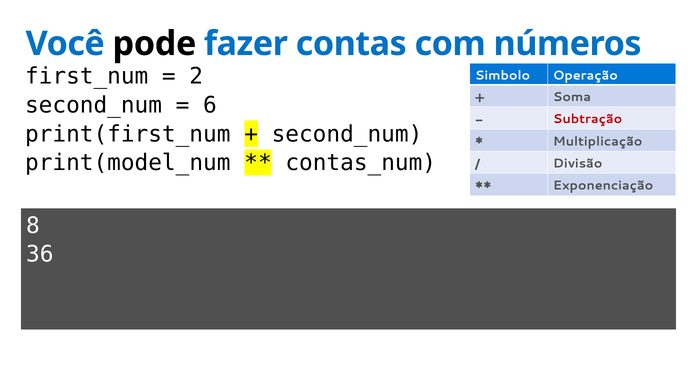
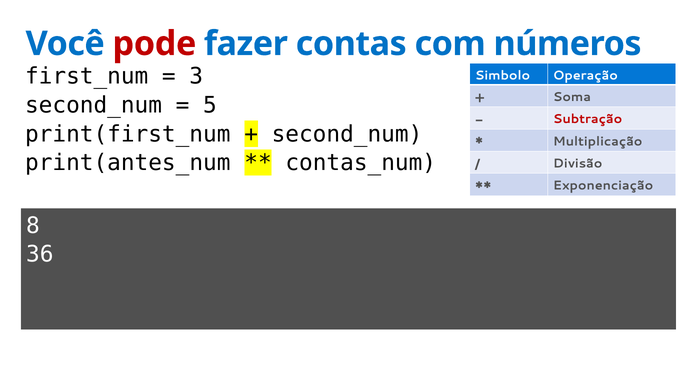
pode colour: black -> red (154, 44)
2: 2 -> 3 (196, 77)
6: 6 -> 5 (210, 105)
print(model_num: print(model_num -> print(antes_num (128, 163)
